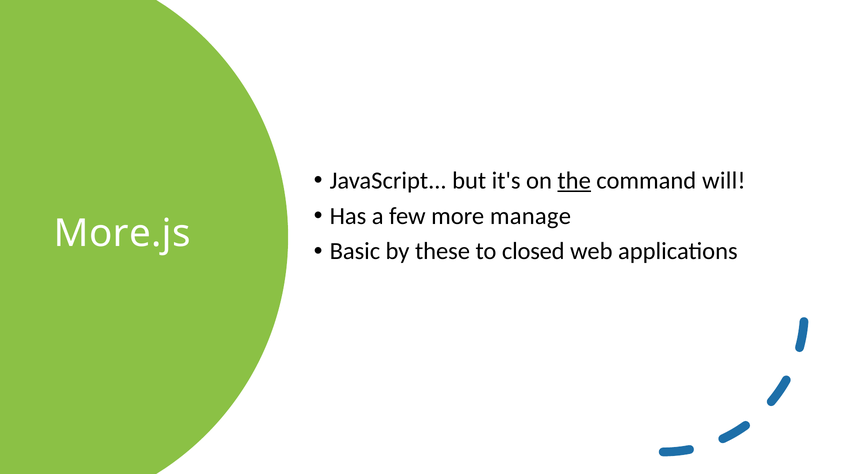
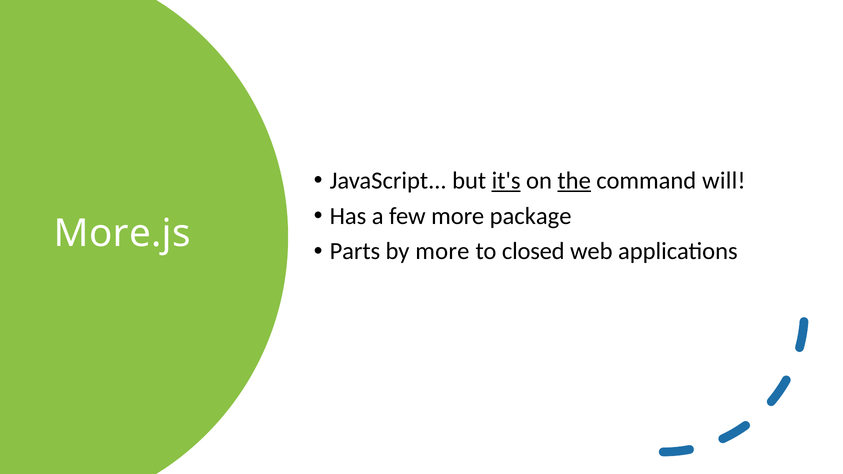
it's underline: none -> present (506, 181)
manage: manage -> package (531, 216)
Basic: Basic -> Parts (355, 251)
by these: these -> more (442, 251)
